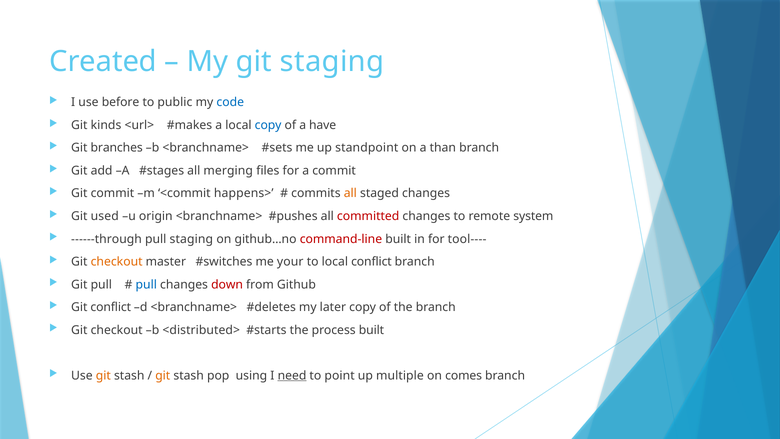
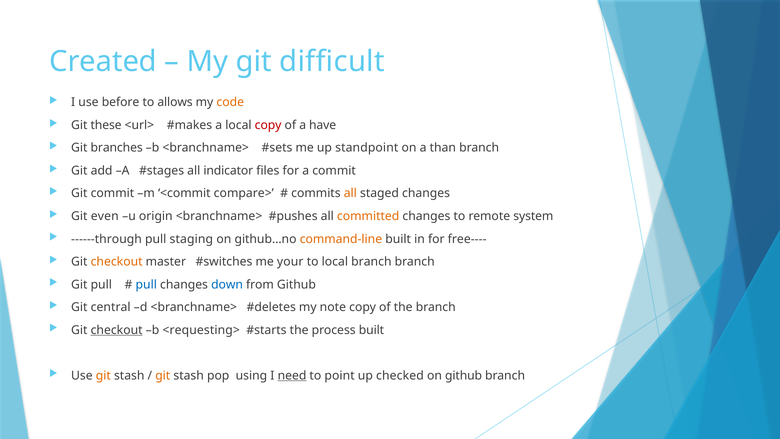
git staging: staging -> difficult (332, 62)
public: public -> allows (175, 102)
code colour: blue -> orange (230, 102)
kinds: kinds -> these (106, 125)
copy colour: blue -> red (268, 125)
merging: merging -> indicator (228, 171)
happens>: happens> -> compare> (244, 193)
used: used -> even (105, 216)
committed colour: red -> orange (368, 216)
command-line colour: red -> orange (341, 239)
tool----: tool---- -> free---- (467, 239)
local conflict: conflict -> branch (371, 262)
down colour: red -> blue (227, 284)
Git conflict: conflict -> central (111, 307)
later: later -> note (333, 307)
checkout underline: none -> present (117, 330)
<distributed>: <distributed> -> <requesting> (201, 330)
multiple: multiple -> checked (400, 375)
on comes: comes -> github (464, 375)
